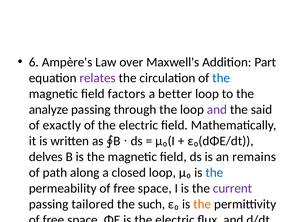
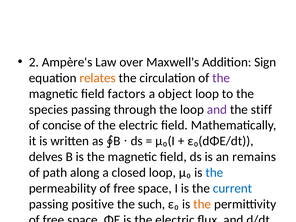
6: 6 -> 2 (34, 62)
Part: Part -> Sign (265, 62)
relates colour: purple -> orange (98, 78)
the colour: blue -> purple (221, 78)
better: better -> object (175, 94)
analyze: analyze -> species (48, 109)
said: said -> stiff (261, 109)
exactly: exactly -> concise (62, 125)
current colour: purple -> blue (233, 188)
tailored: tailored -> positive (93, 204)
